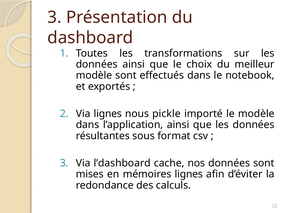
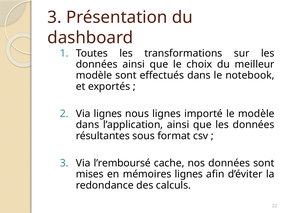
nous pickle: pickle -> lignes (167, 114)
l’dashboard: l’dashboard -> l’remboursé (122, 163)
